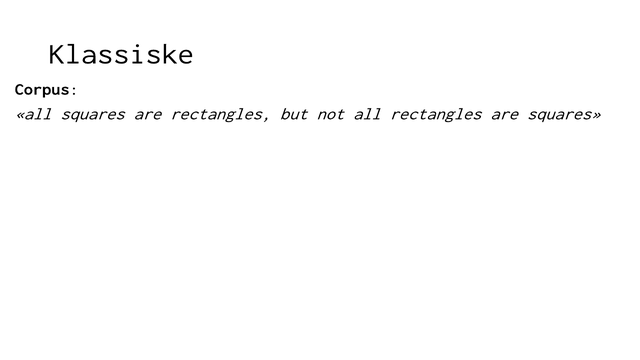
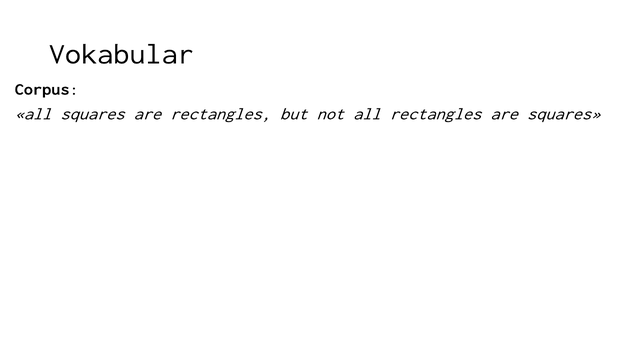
Klassiske: Klassiske -> Vokabular (121, 54)
